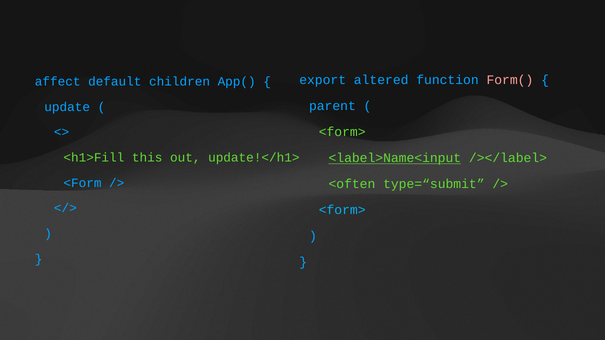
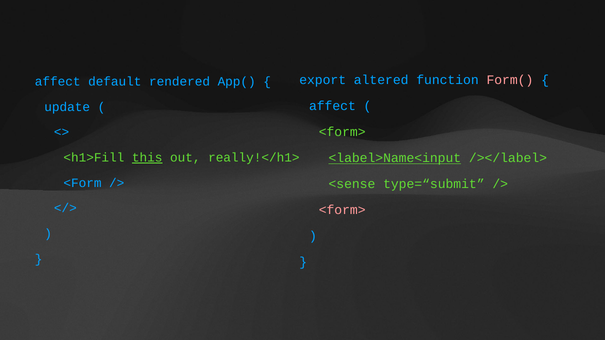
children: children -> rendered (180, 82)
parent: parent -> affect (332, 106)
this underline: none -> present (147, 158)
update!</h1>: update!</h1> -> really!</h1> (254, 158)
<often: <often -> <sense (352, 184)
<form> colour: light blue -> pink (342, 210)
